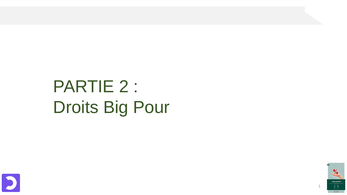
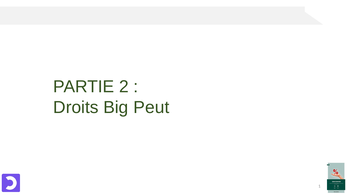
Pour: Pour -> Peut (151, 107)
